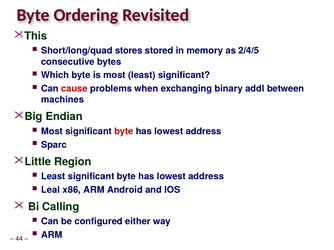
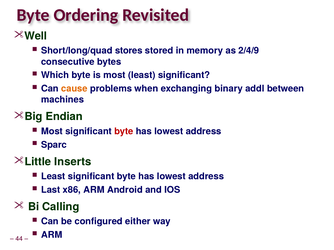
This: This -> Well (36, 36)
2/4/5: 2/4/5 -> 2/4/9 (249, 51)
cause colour: red -> orange (74, 89)
Region: Region -> Inserts (73, 162)
Leal: Leal -> Last (51, 190)
